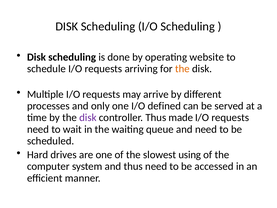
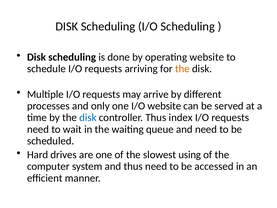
I/O defined: defined -> website (164, 106)
disk colour: purple -> blue (88, 117)
made: made -> index (181, 117)
